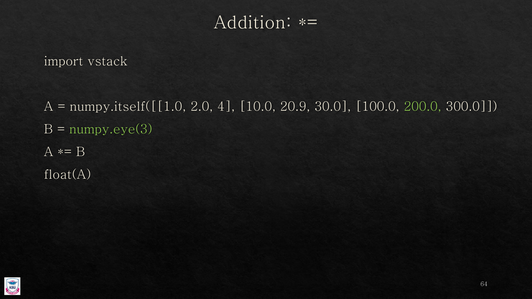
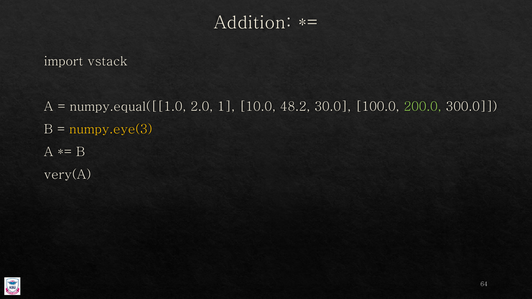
numpy.itself([[1.0: numpy.itself([[1.0 -> numpy.equal([[1.0 (128, 107)
4: 4 -> 1 (226, 107)
20.9: 20.9 -> 48.2 (295, 107)
numpy.eye(3 colour: light green -> yellow (111, 129)
float(A: float(A -> very(A (68, 175)
